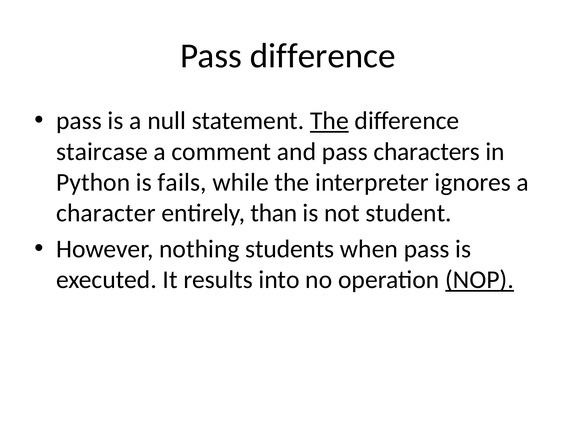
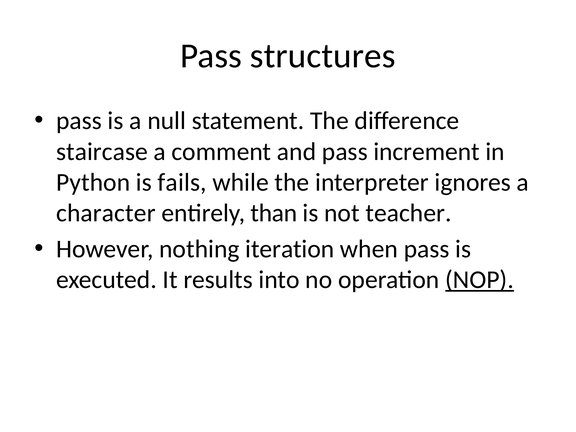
Pass difference: difference -> structures (323, 56)
The underline: present -> none (329, 121)
characters: characters -> increment (427, 152)
student: student -> teacher (409, 213)
students: students -> iteration (290, 249)
